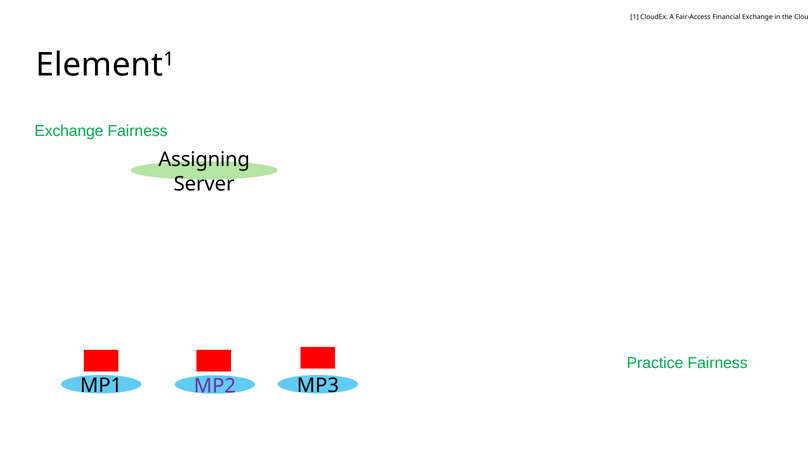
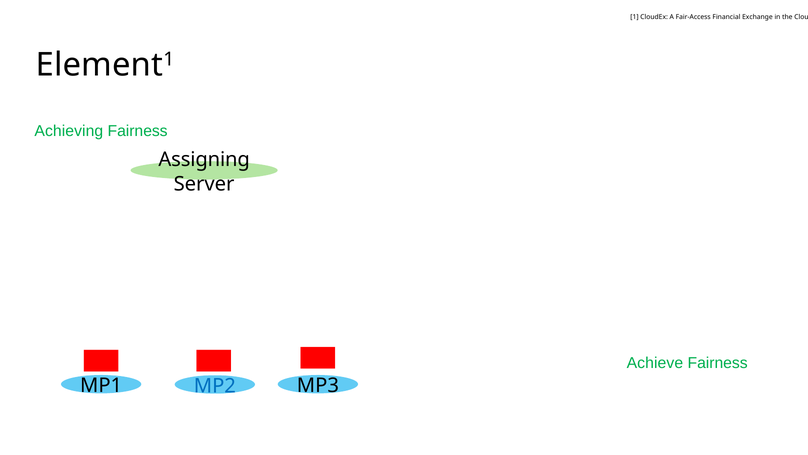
Exchange: Exchange -> Achieving (69, 131)
Practice: Practice -> Achieve (655, 363)
MP2 colour: purple -> blue (215, 385)
